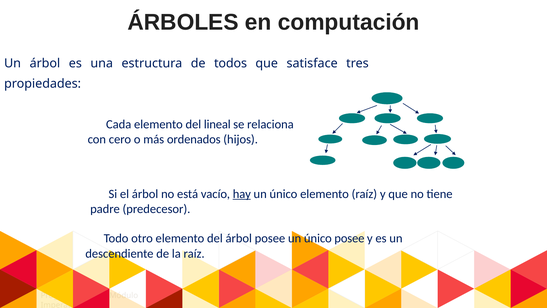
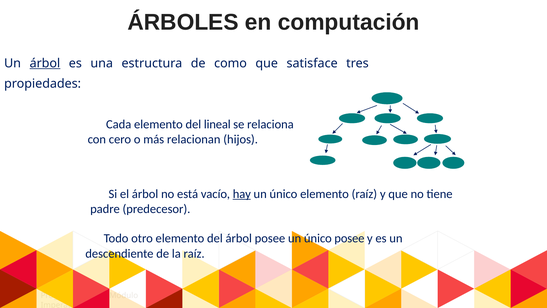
árbol underline: none -> present (45, 63)
todos: todos -> como (231, 63)
ordenados: ordenados -> relacionan (194, 139)
